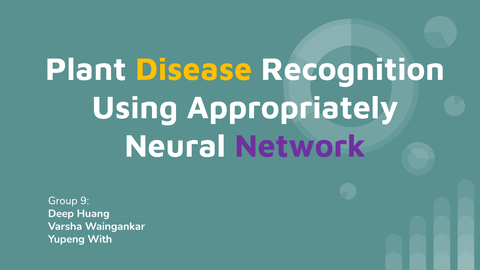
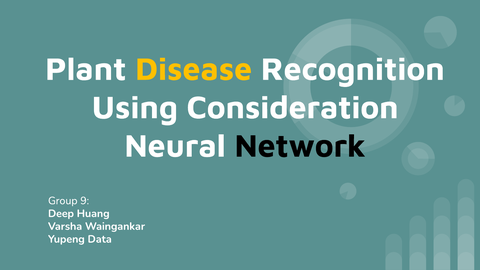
Appropriately: Appropriately -> Consideration (293, 108)
Network colour: purple -> black (300, 146)
With: With -> Data (100, 239)
